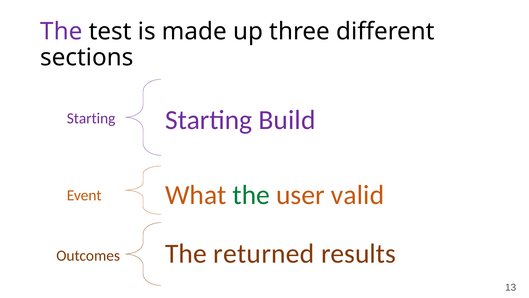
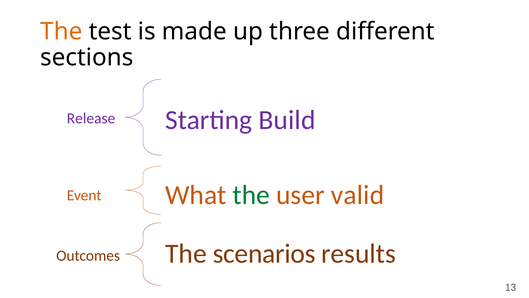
The colour: purple -> orange (61, 31)
Starting: Starting -> Release (91, 118)
returned: returned -> scenarios (264, 253)
